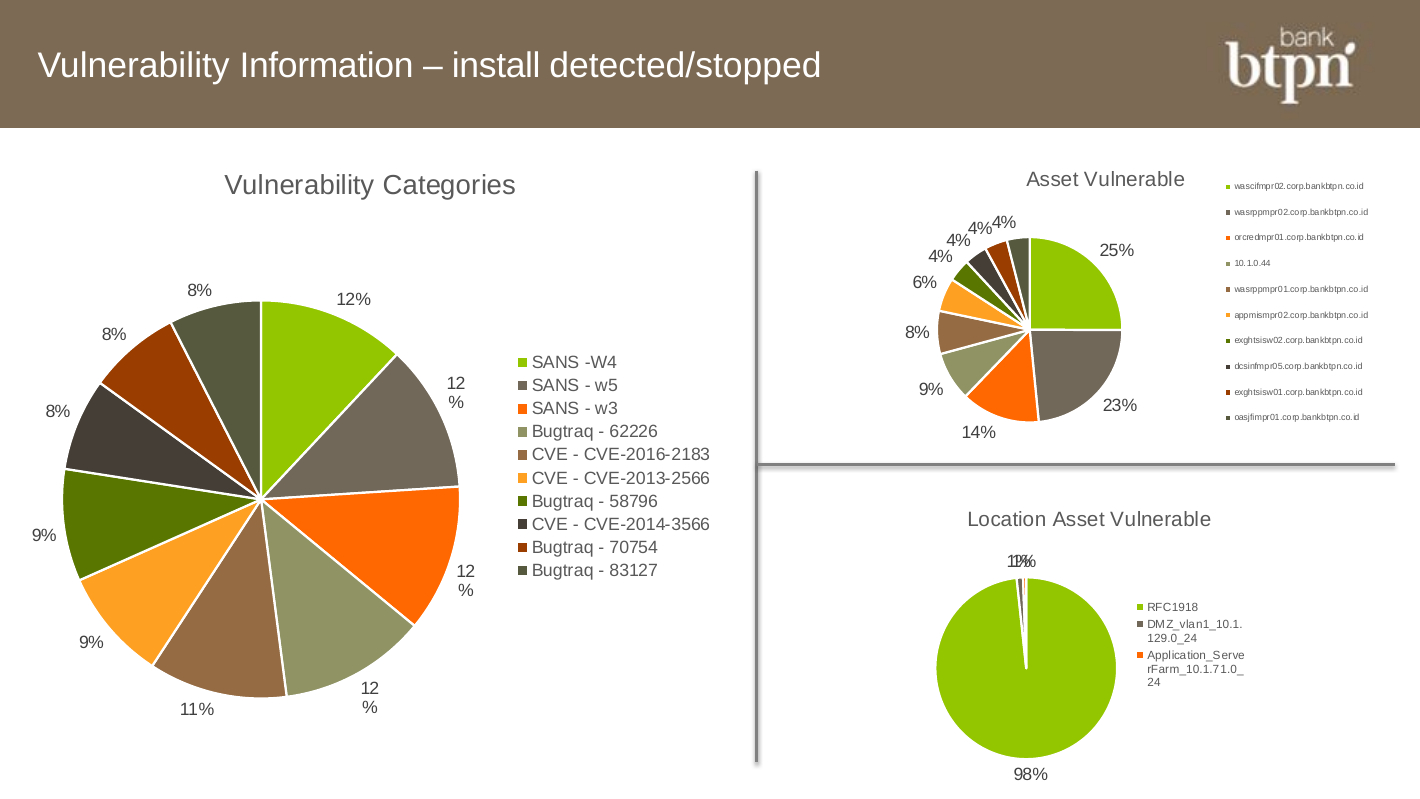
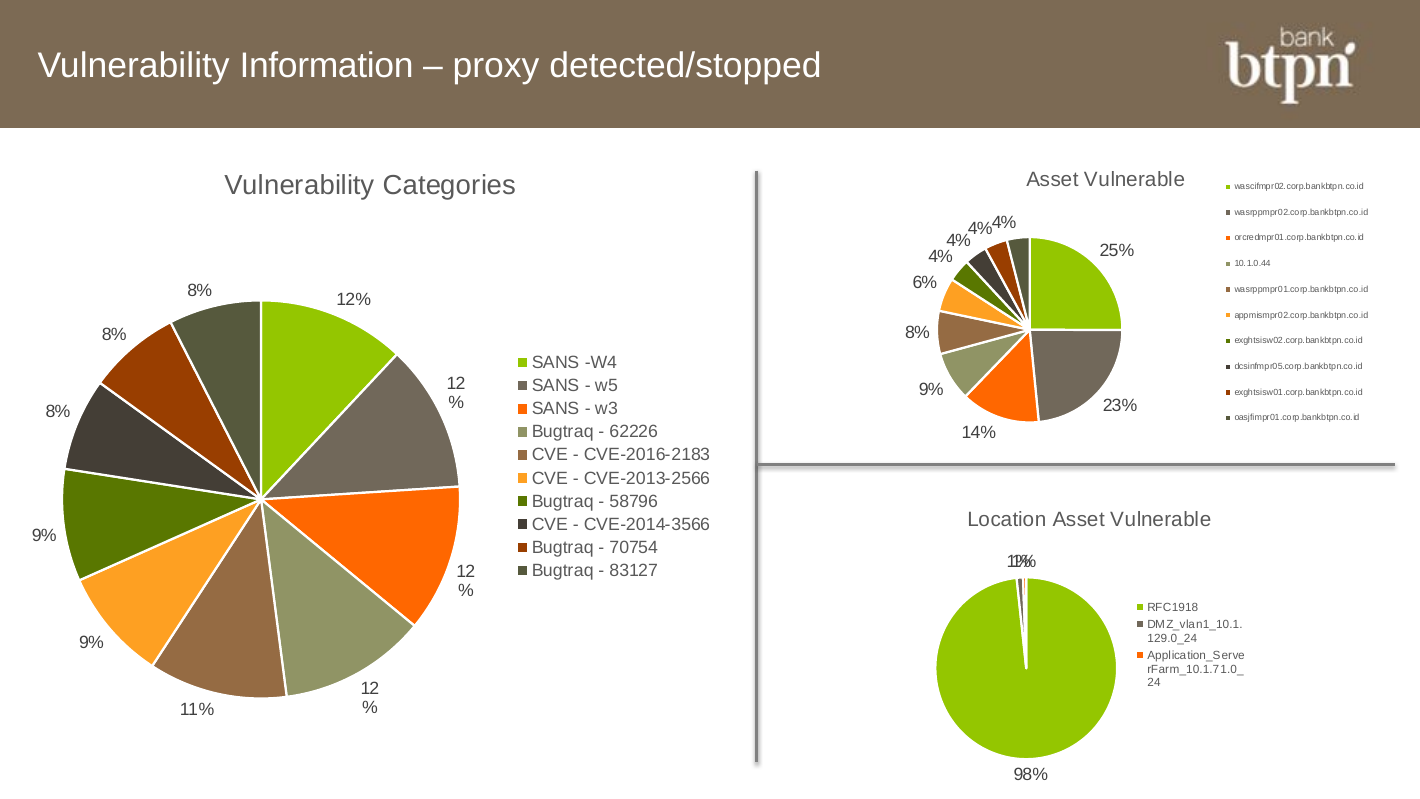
install: install -> proxy (496, 66)
